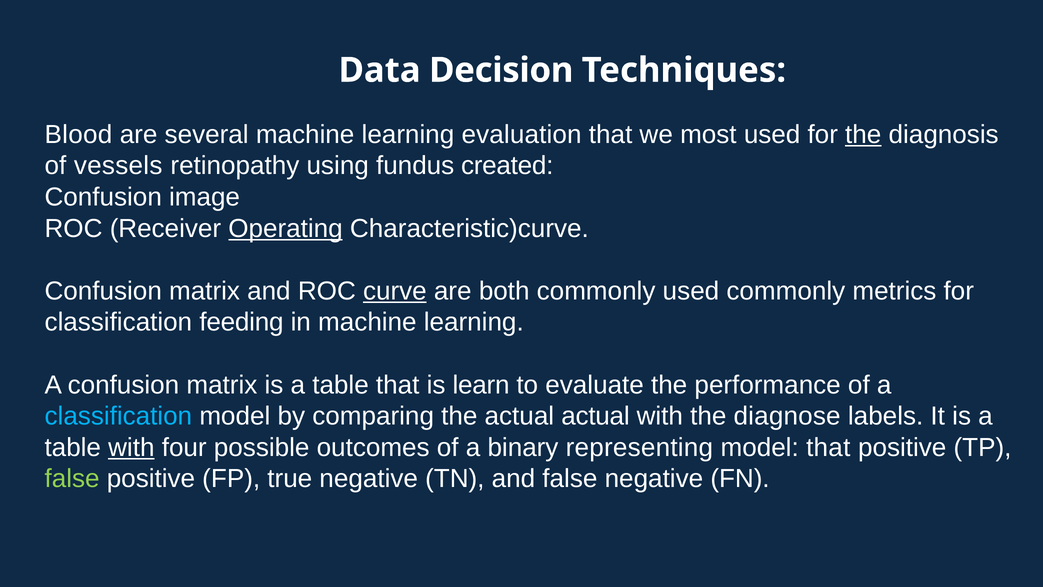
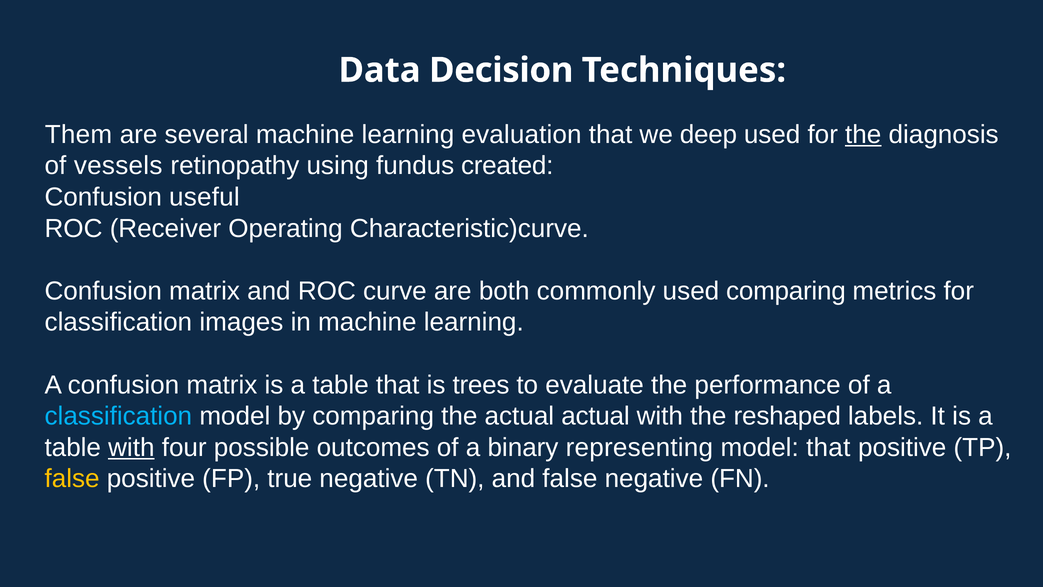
Blood: Blood -> Them (78, 134)
most: most -> deep (708, 134)
image: image -> useful (204, 197)
Operating underline: present -> none (286, 228)
curve underline: present -> none (395, 291)
used commonly: commonly -> comparing (786, 291)
feeding: feeding -> images (241, 322)
learn: learn -> trees (481, 385)
diagnose: diagnose -> reshaped (787, 416)
false colour: light green -> yellow (72, 479)
